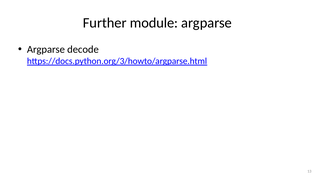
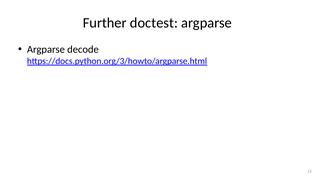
module: module -> doctest (154, 23)
